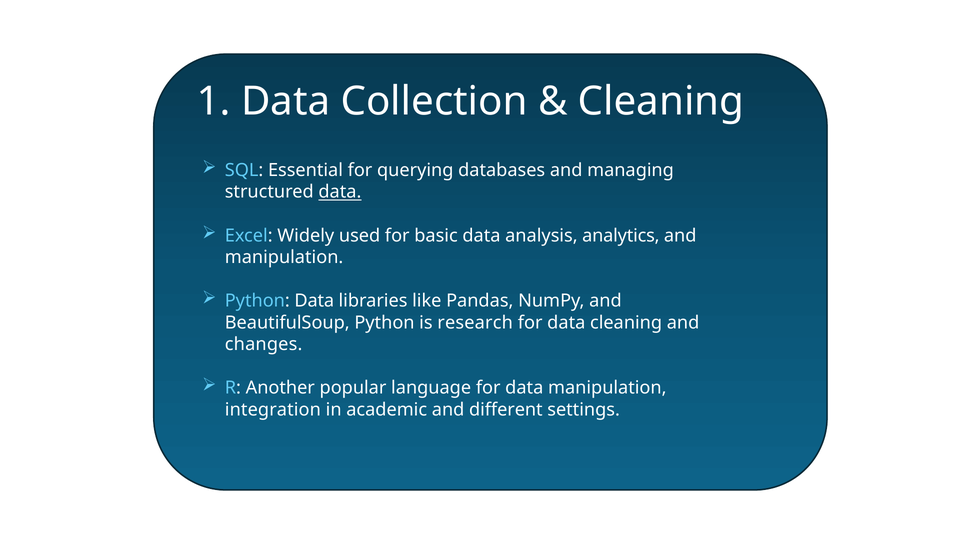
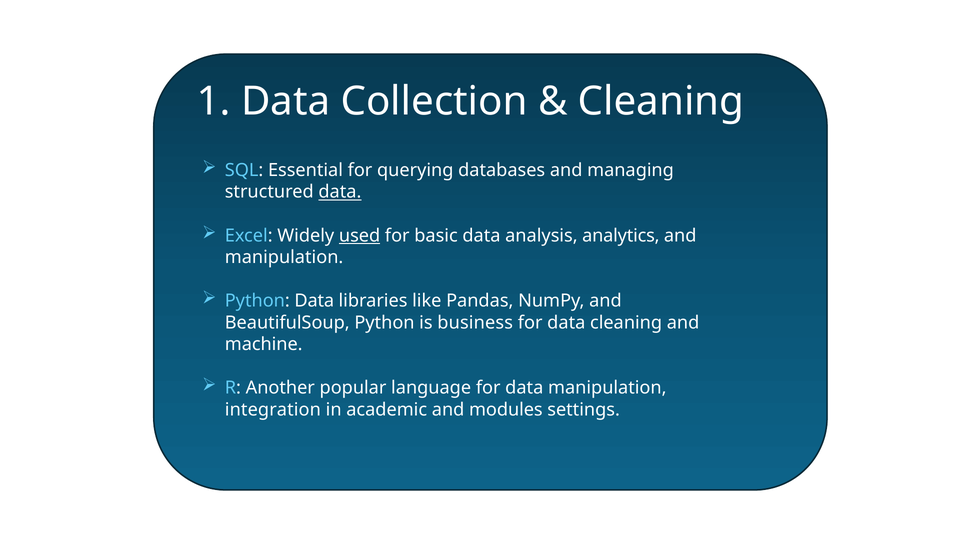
used underline: none -> present (360, 236)
research: research -> business (475, 323)
changes: changes -> machine (264, 345)
different: different -> modules (506, 410)
